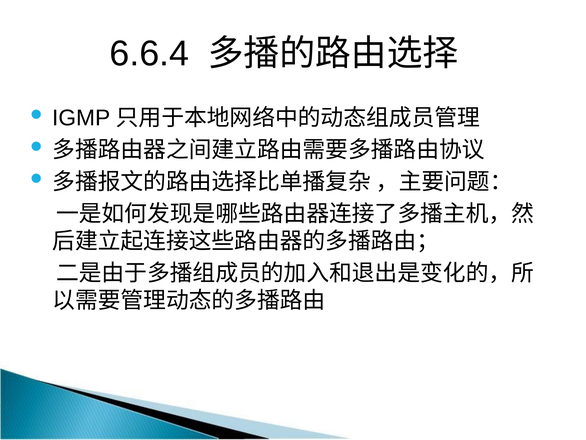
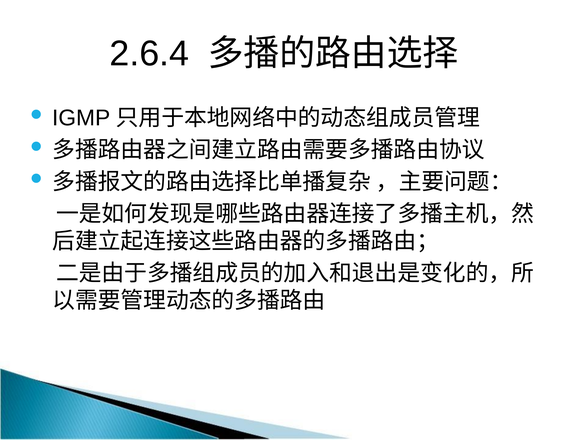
6.6.4: 6.6.4 -> 2.6.4 (149, 54)
